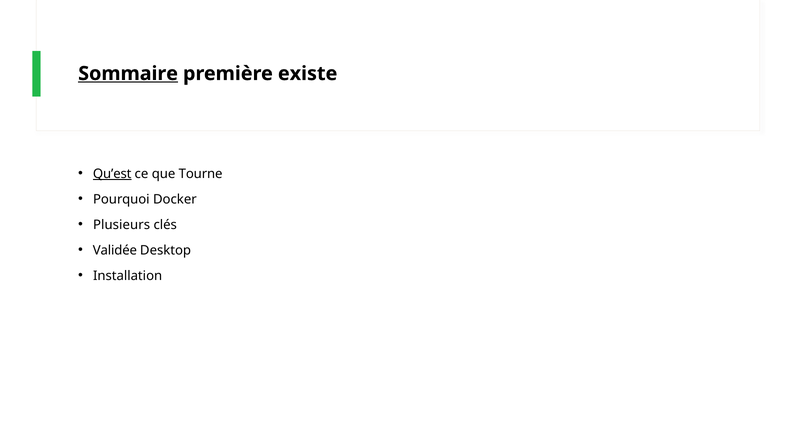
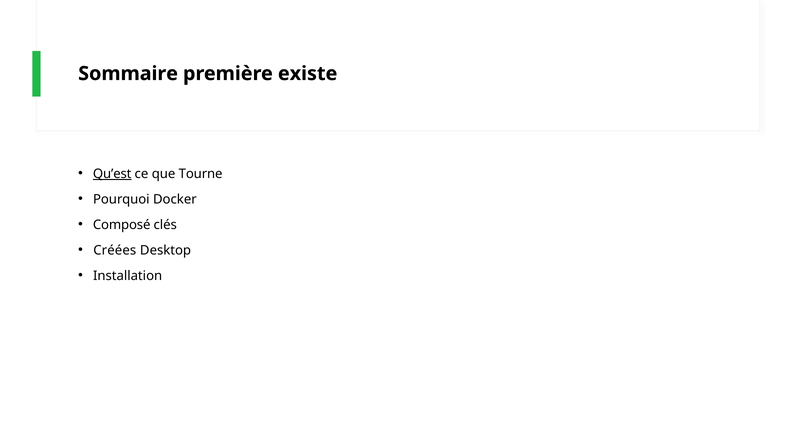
Sommaire underline: present -> none (128, 74)
Plusieurs: Plusieurs -> Composé (122, 225)
Validée: Validée -> Créées (115, 251)
